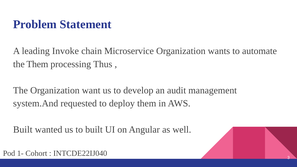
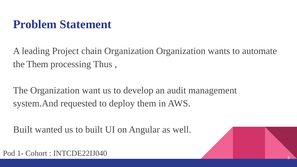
Invoke: Invoke -> Project (66, 51)
chain Microservice: Microservice -> Organization (129, 51)
